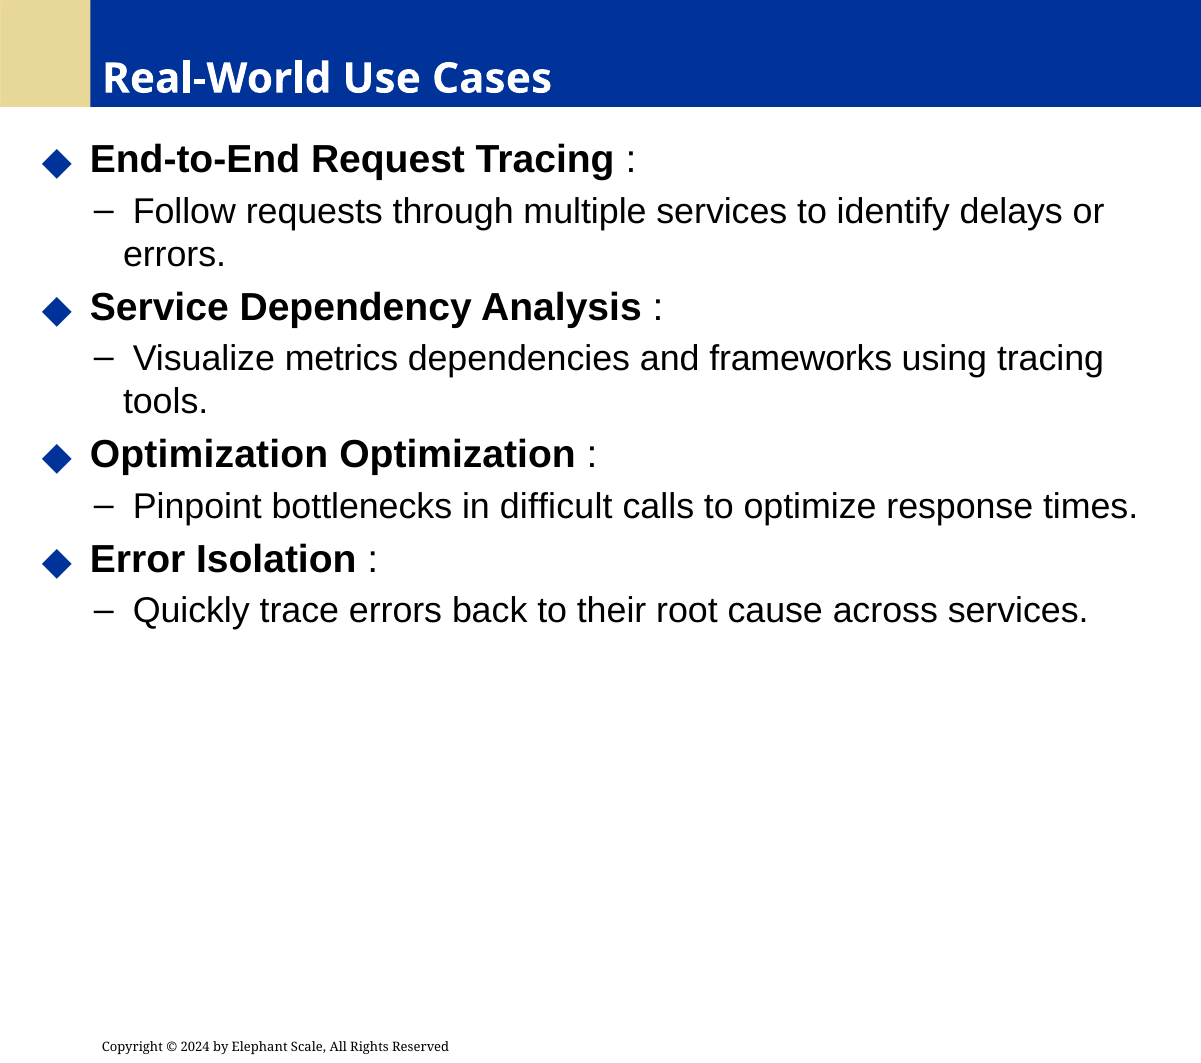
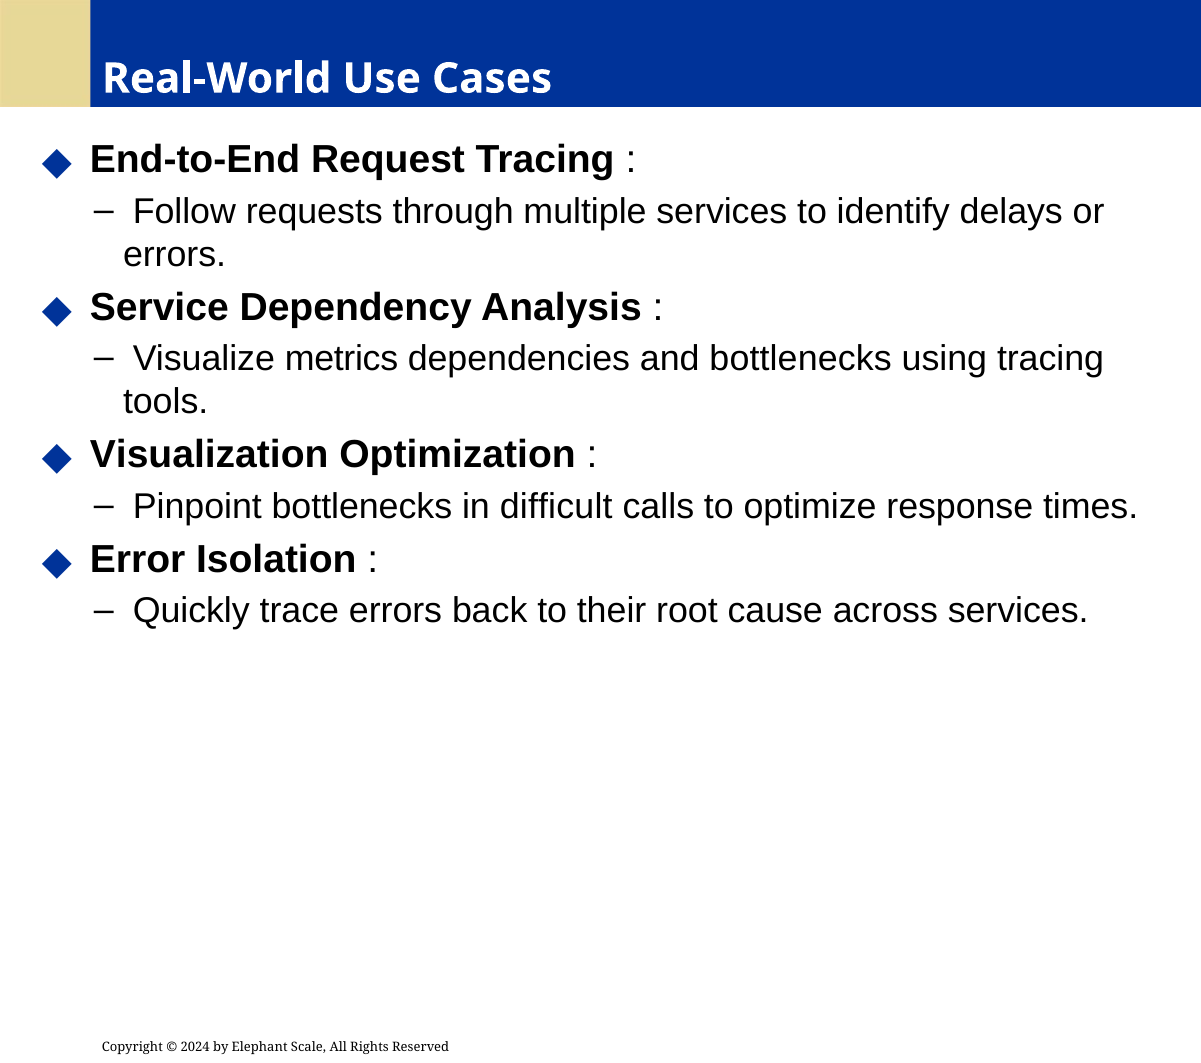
and frameworks: frameworks -> bottlenecks (801, 359)
Optimization: Optimization -> Visualization (209, 455)
